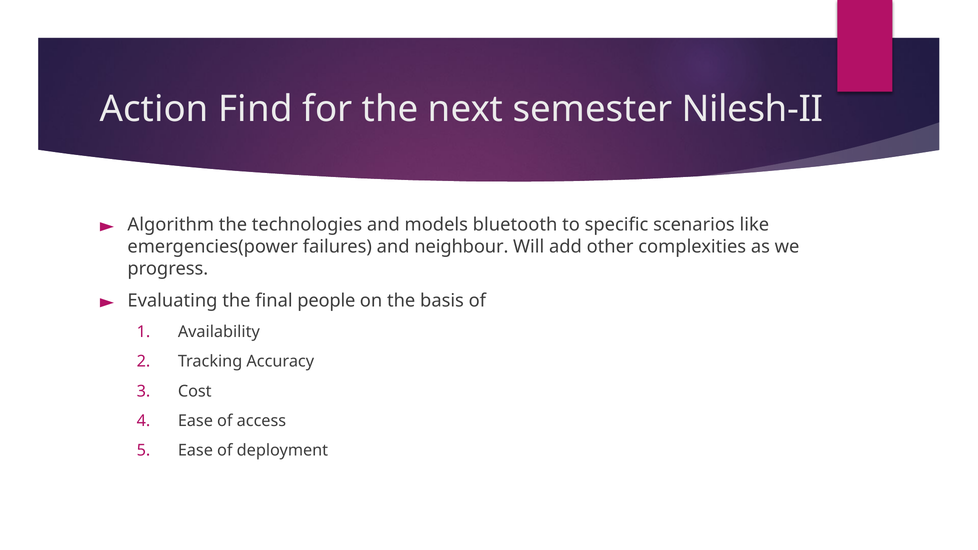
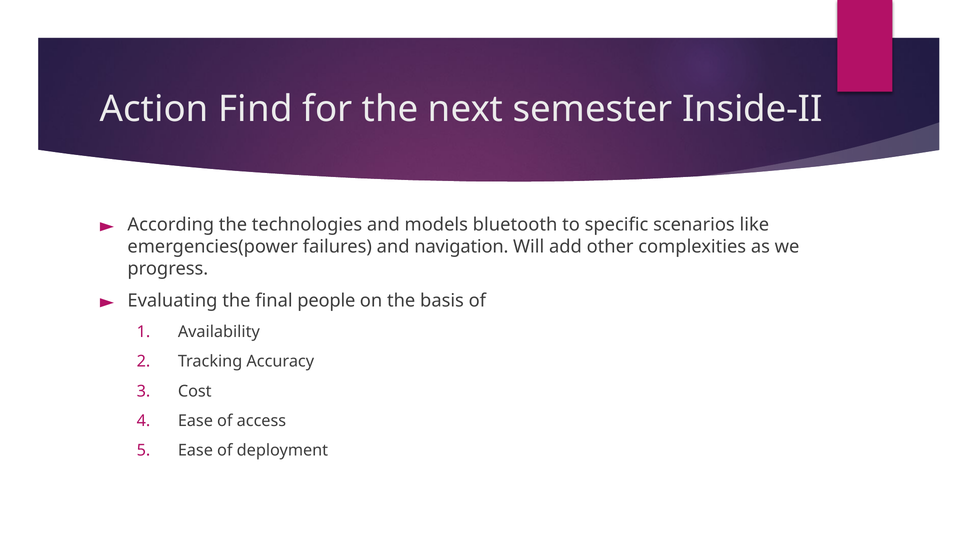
Nilesh-II: Nilesh-II -> Inside-II (752, 109)
Algorithm: Algorithm -> According (171, 225)
neighbour: neighbour -> navigation (461, 247)
